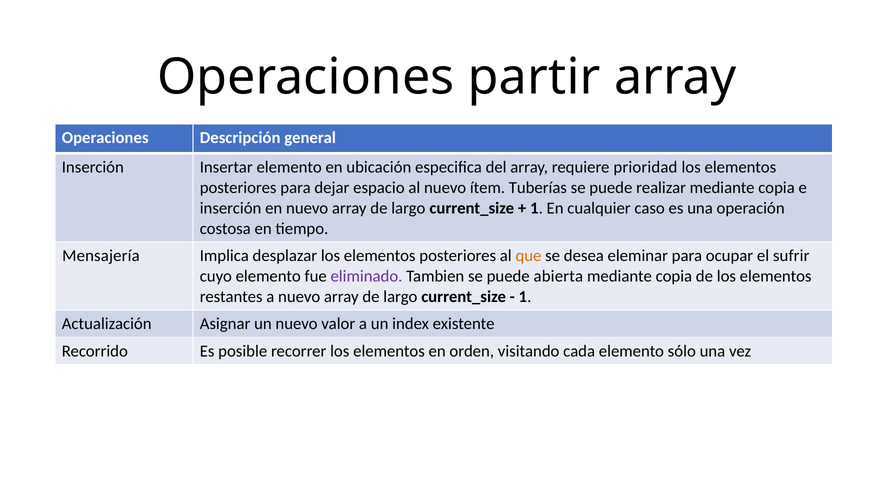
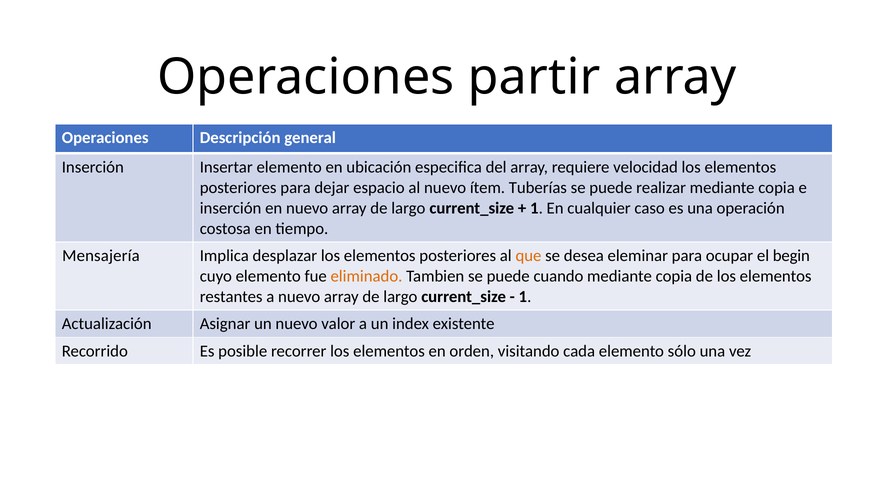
prioridad: prioridad -> velocidad (646, 167)
sufrir: sufrir -> begin (791, 256)
eliminado colour: purple -> orange (366, 276)
abierta: abierta -> cuando (558, 276)
